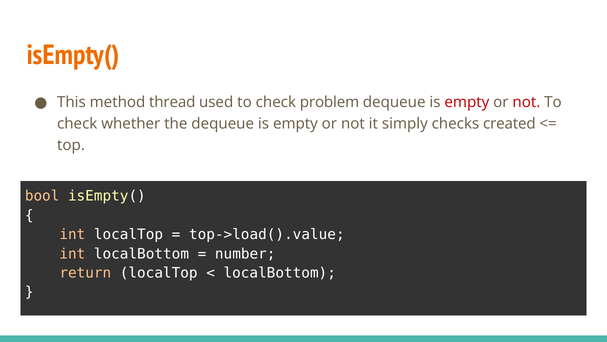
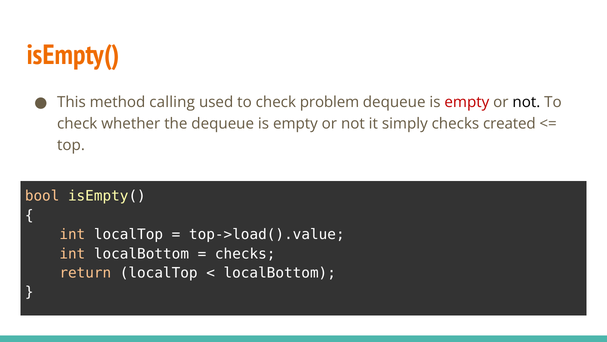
thread: thread -> calling (172, 102)
not colour: red -> black (526, 102)
number: number -> checks (245, 253)
